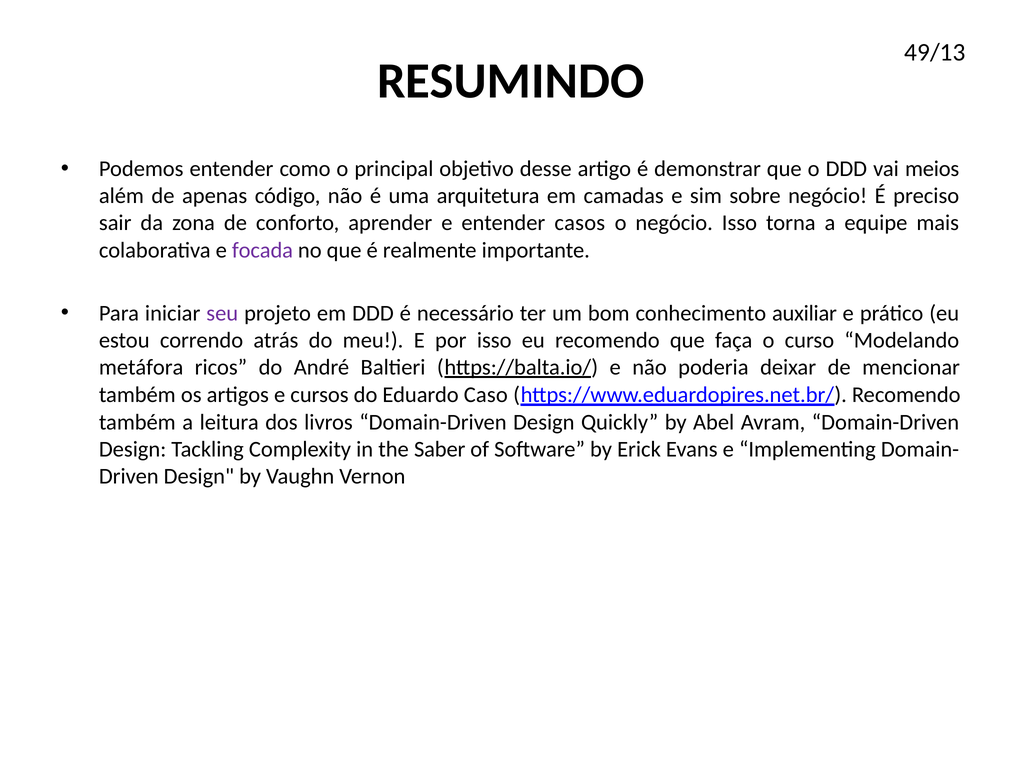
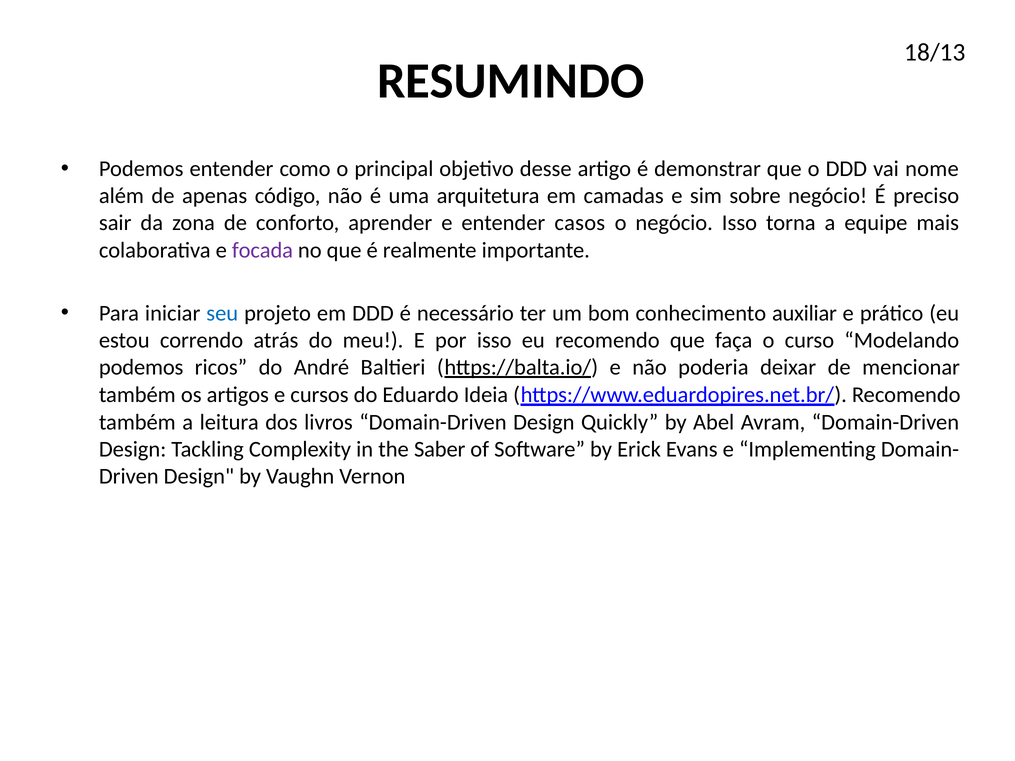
49/13: 49/13 -> 18/13 (935, 53)
meios: meios -> nome (932, 169)
seu colour: purple -> blue (222, 313)
metáfora: metáfora -> podemos (141, 367)
Caso: Caso -> Ideia (486, 395)
